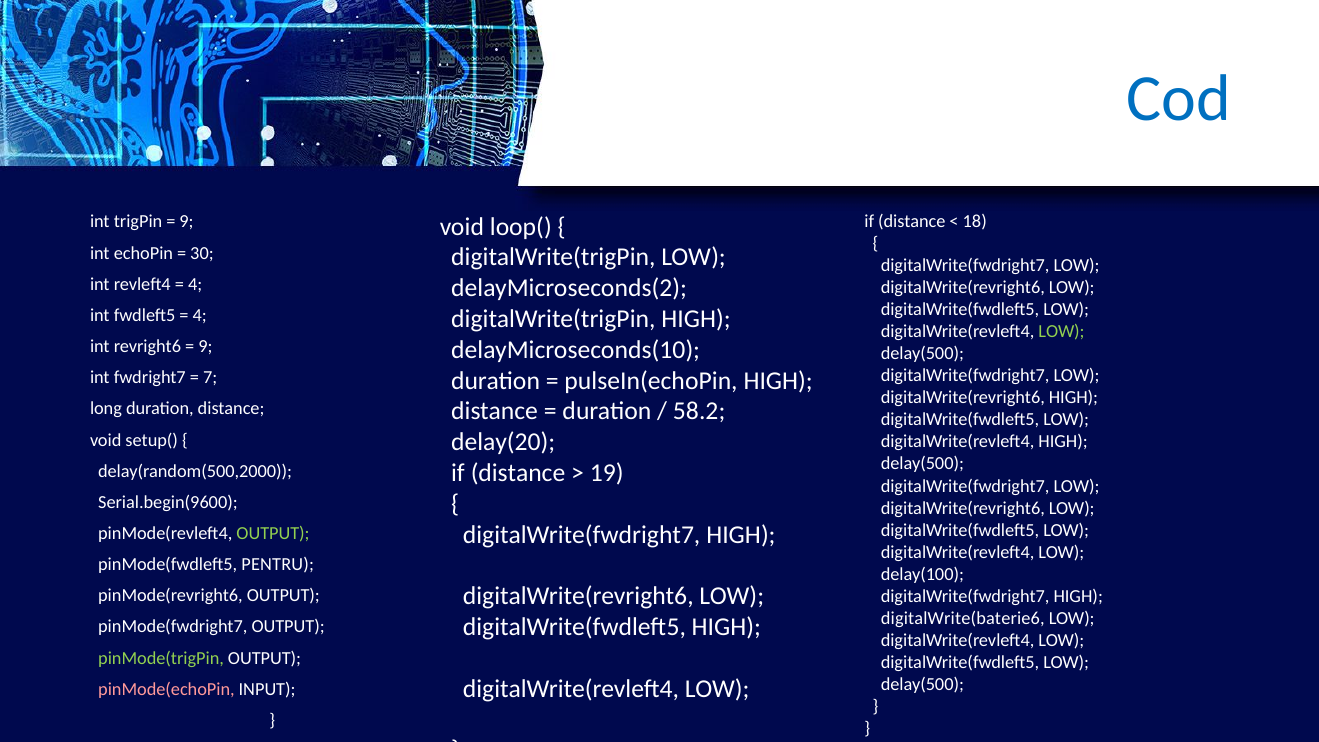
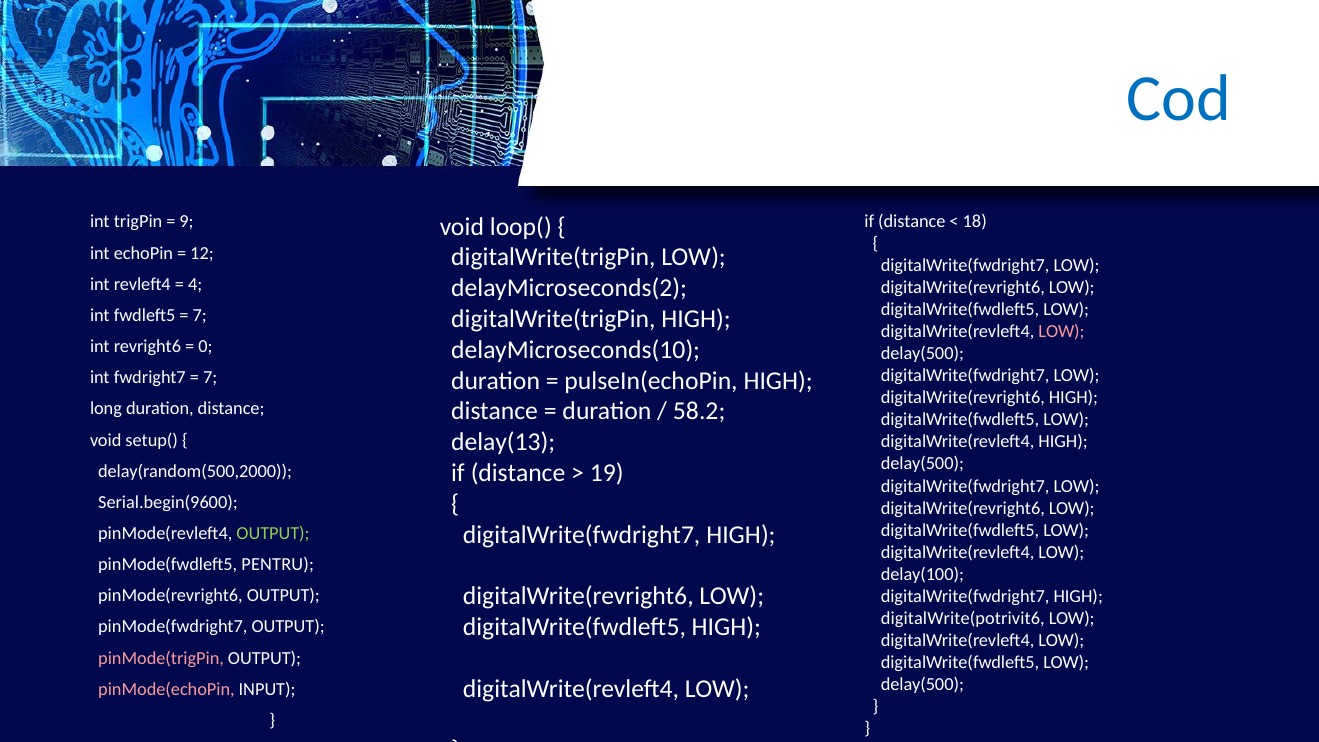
30: 30 -> 12 (202, 253)
4: 4 -> 7 (200, 315)
LOW colour: light green -> pink (1061, 332)
9: 9 -> 0 (205, 346)
delay(20: delay(20 -> delay(13 (503, 442)
digitalWrite(baterie6: digitalWrite(baterie6 -> digitalWrite(potrivit6 (963, 618)
pinMode(trigPin colour: light green -> pink (161, 658)
